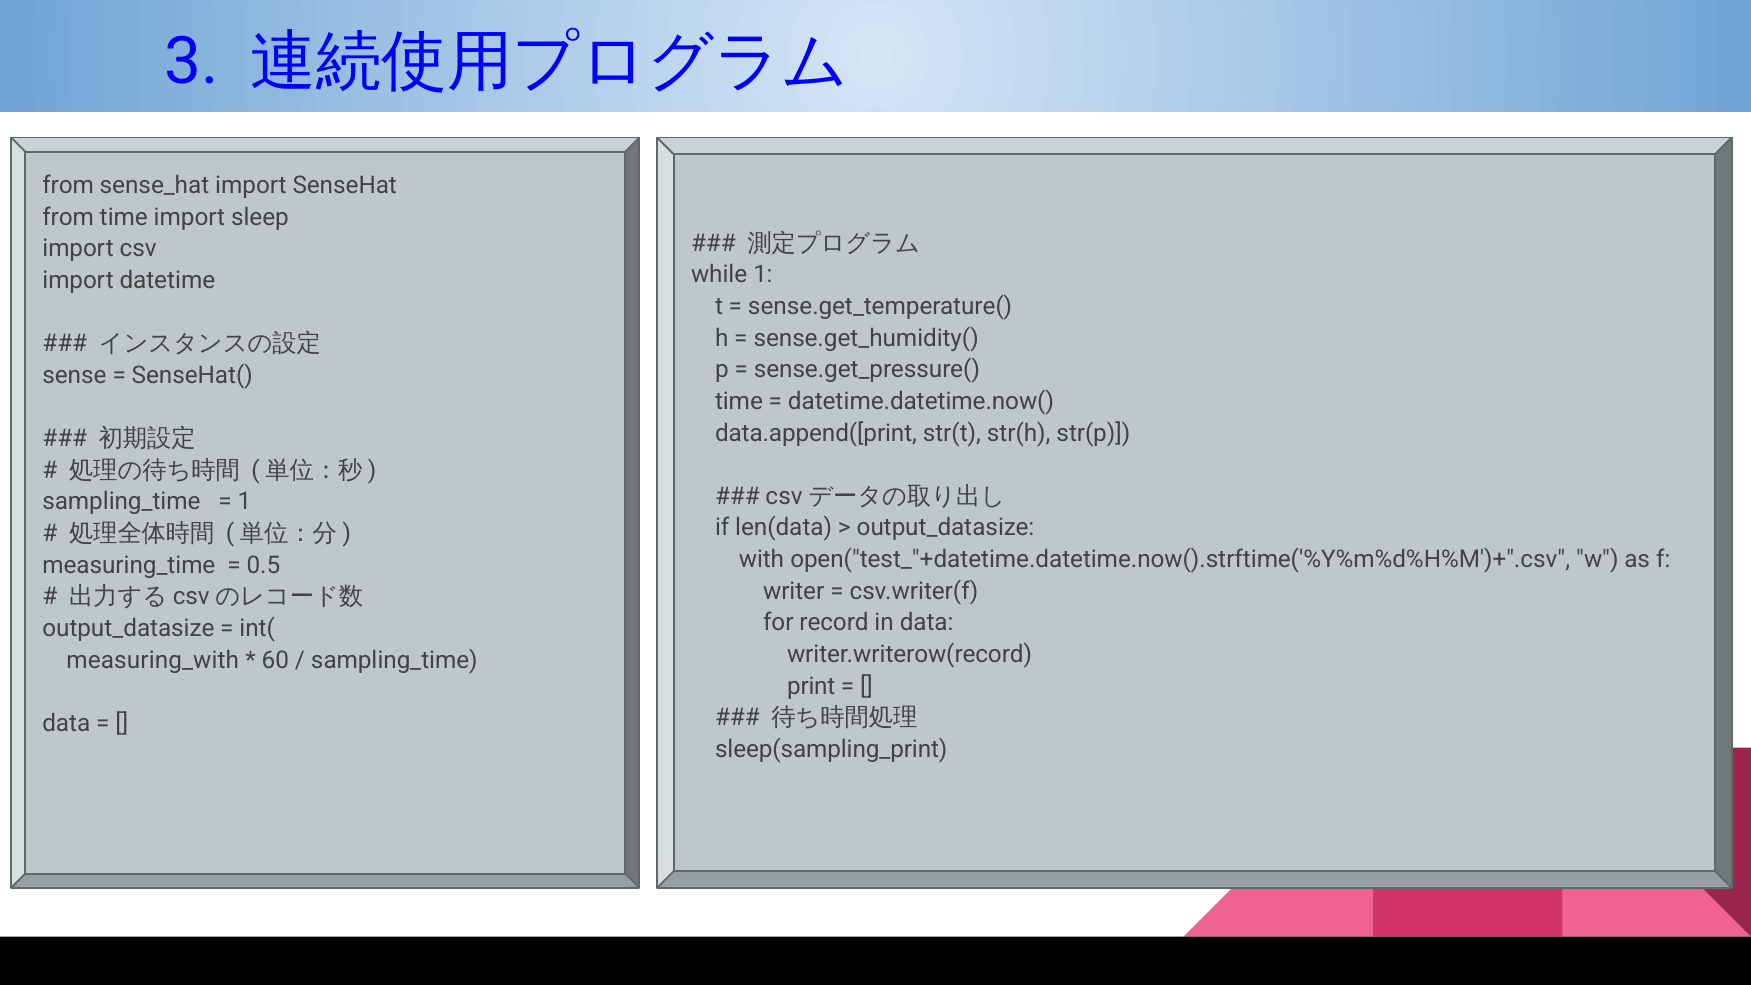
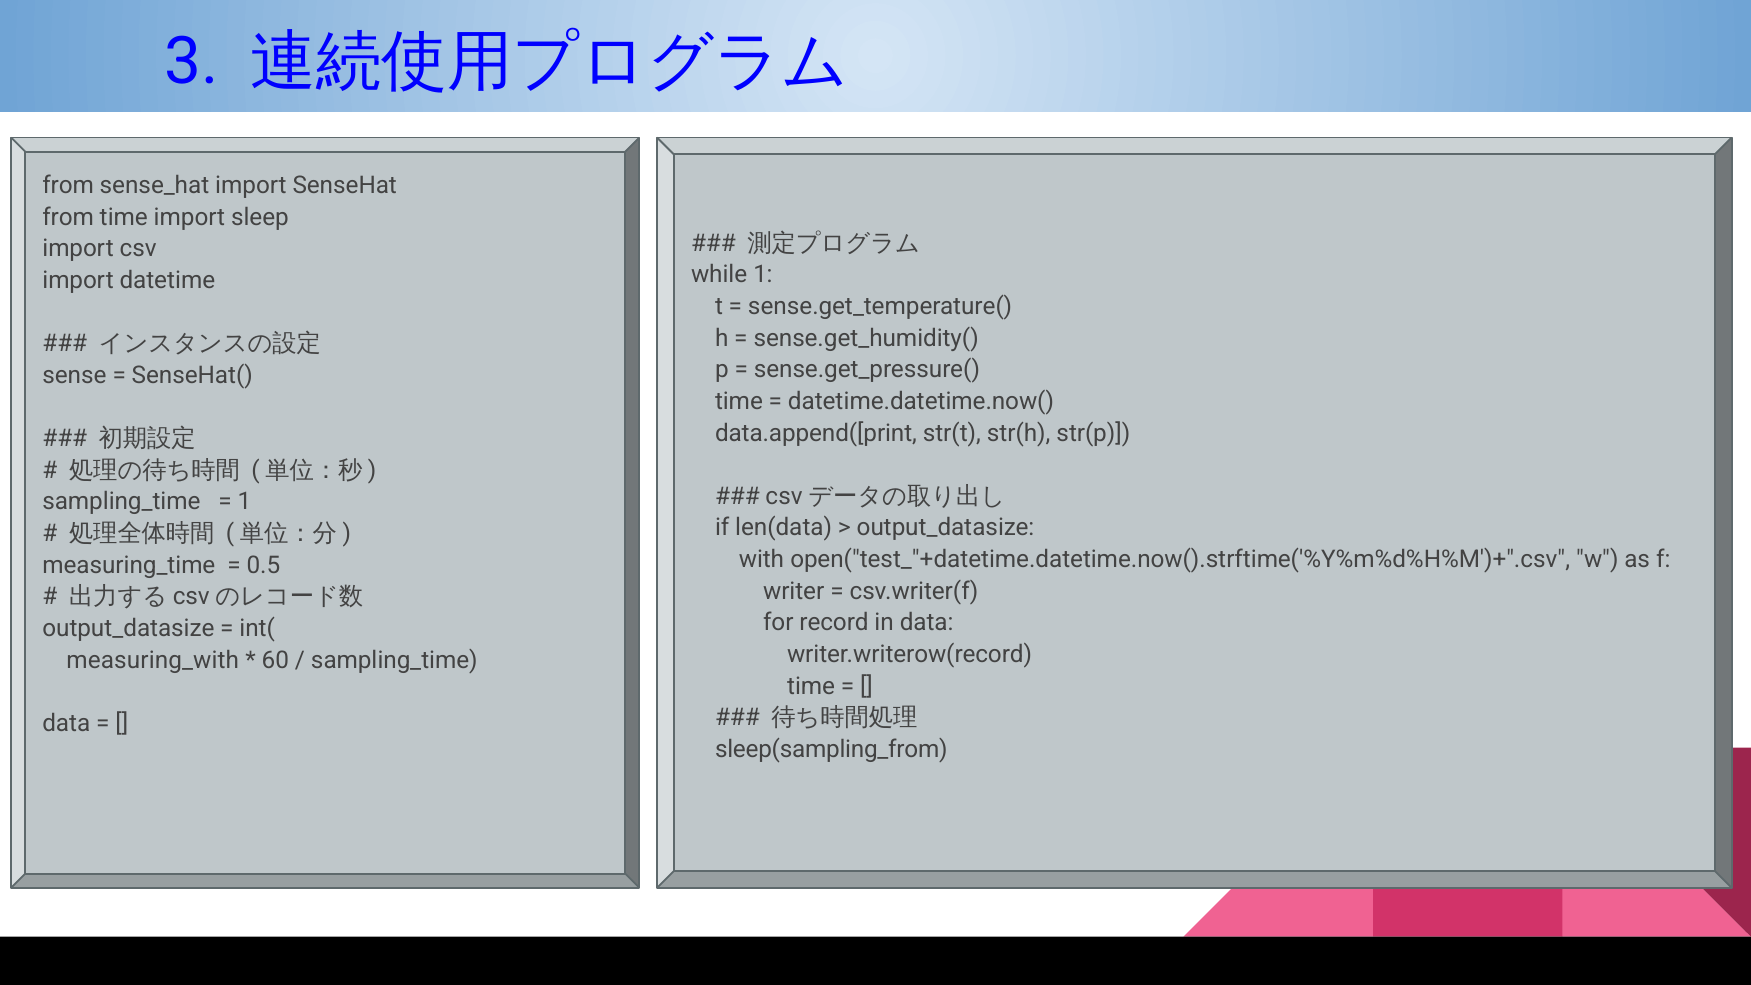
print: print -> time (811, 686)
sleep(sampling_print: sleep(sampling_print -> sleep(sampling_from (831, 749)
